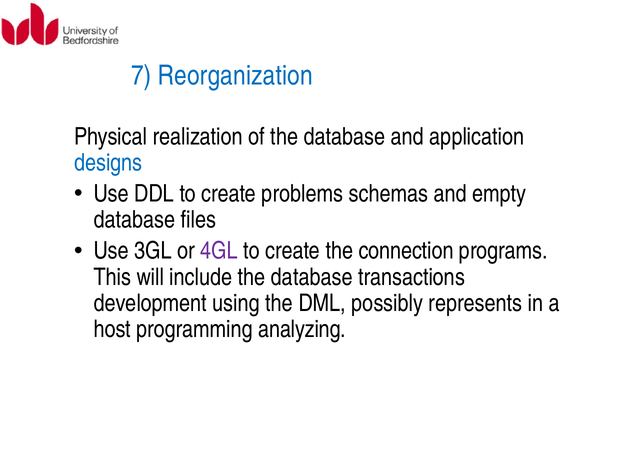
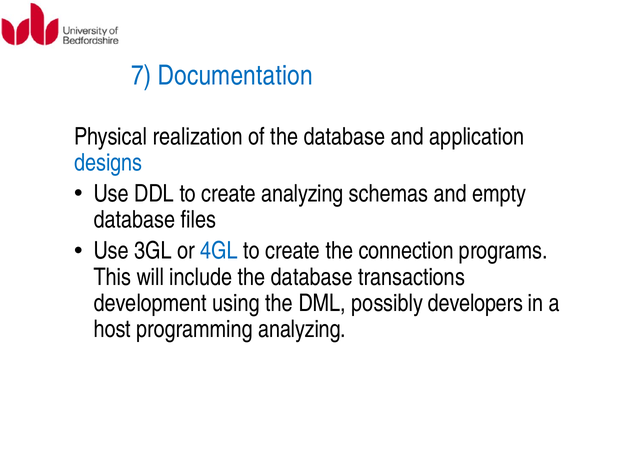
Reorganization: Reorganization -> Documentation (235, 76)
create problems: problems -> analyzing (302, 194)
4GL colour: purple -> blue (219, 251)
represents: represents -> developers (475, 303)
